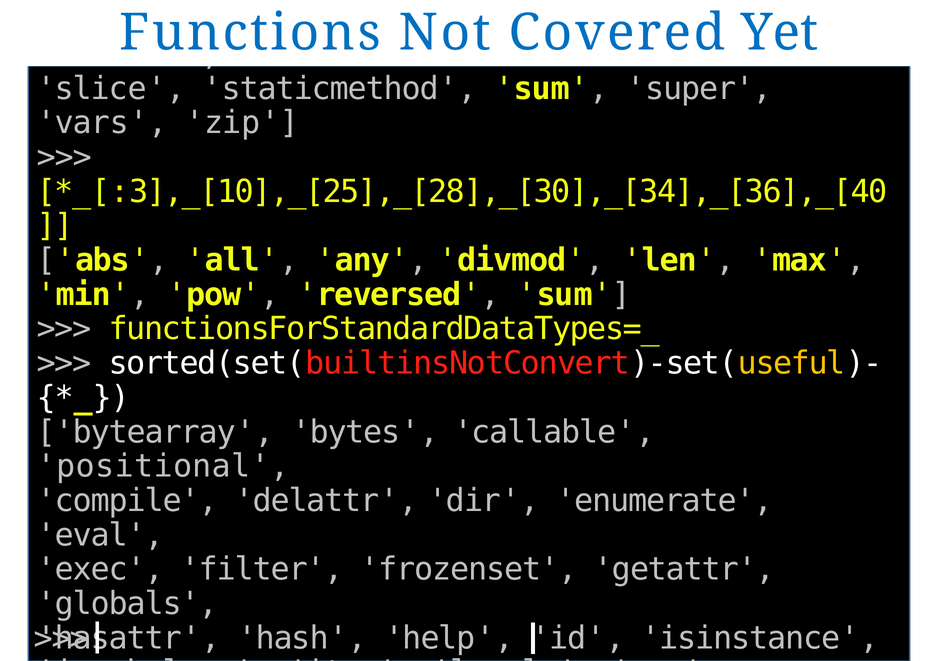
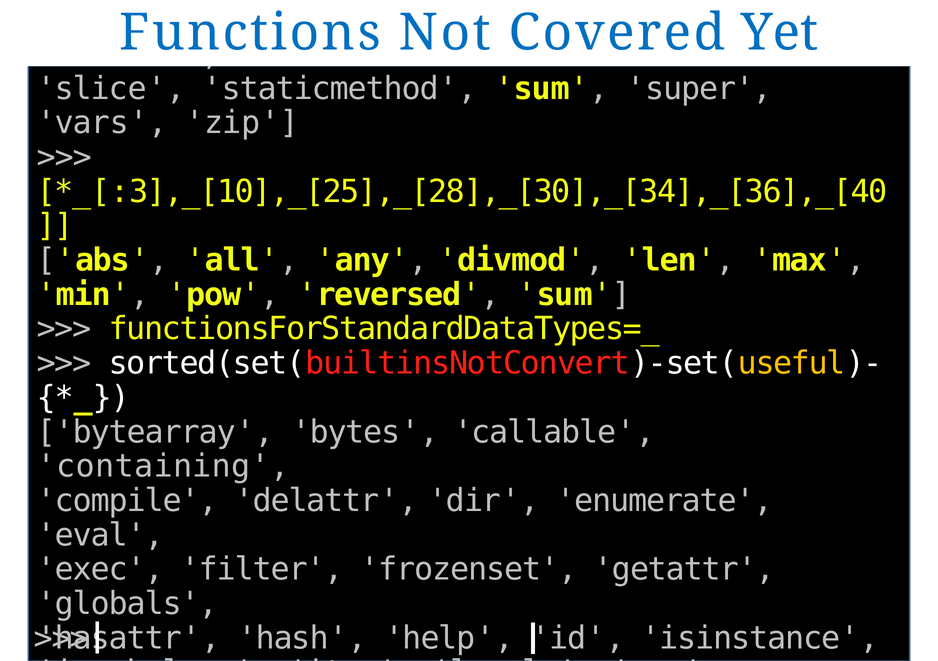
positional: positional -> containing (163, 466)
